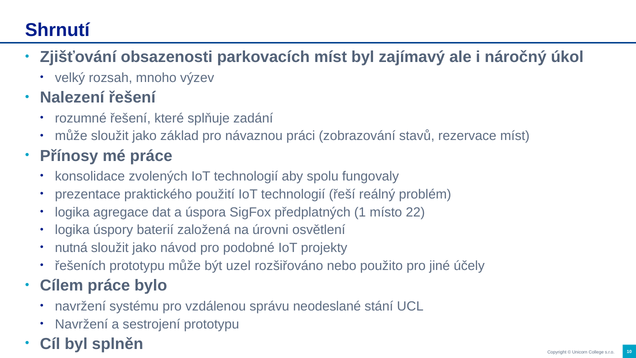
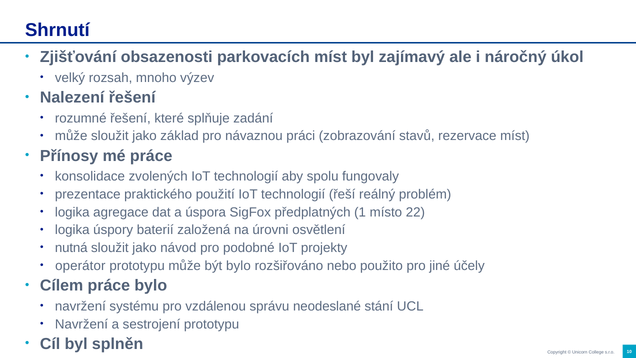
řešeních: řešeních -> operátor (80, 266)
být uzel: uzel -> bylo (238, 266)
